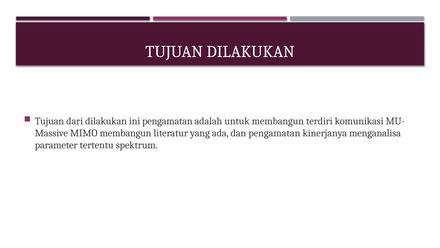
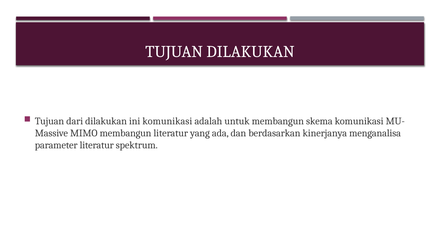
ini pengamatan: pengamatan -> komunikasi (167, 121)
terdiri: terdiri -> skema (319, 121)
dan pengamatan: pengamatan -> berdasarkan (274, 133)
parameter tertentu: tertentu -> literatur (97, 145)
